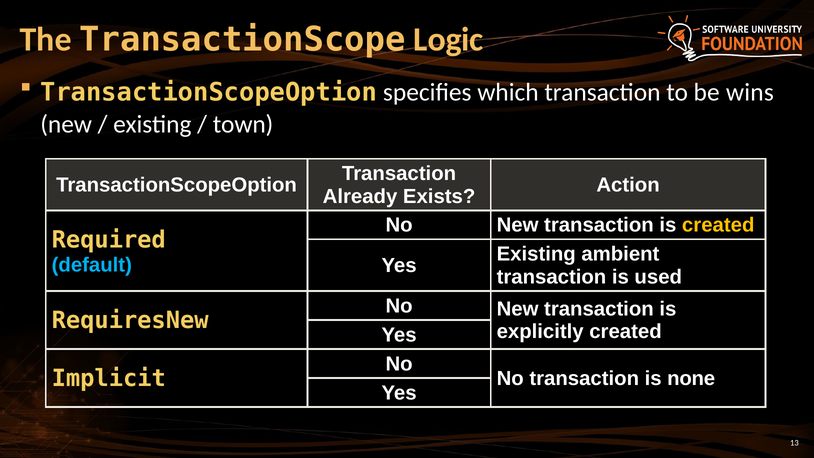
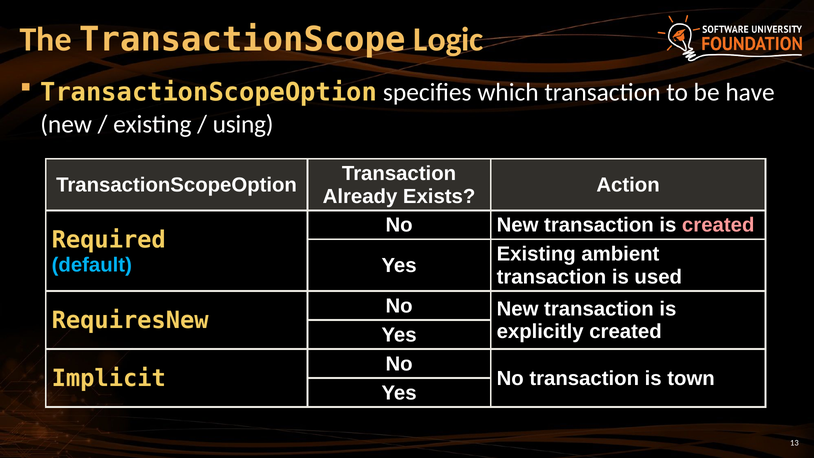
wins: wins -> have (750, 92)
town: town -> using (243, 124)
created colour: yellow -> pink (718, 225)
none: none -> town (691, 378)
